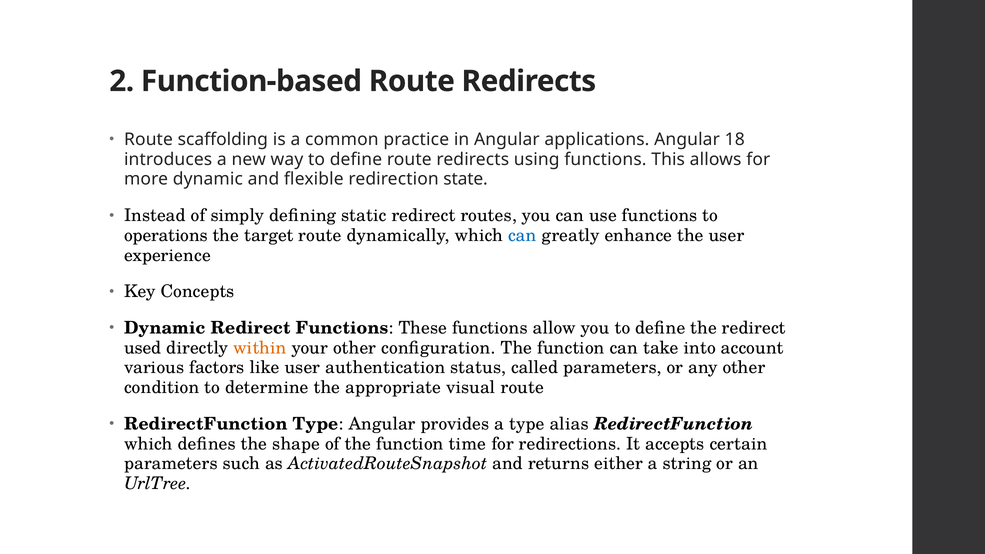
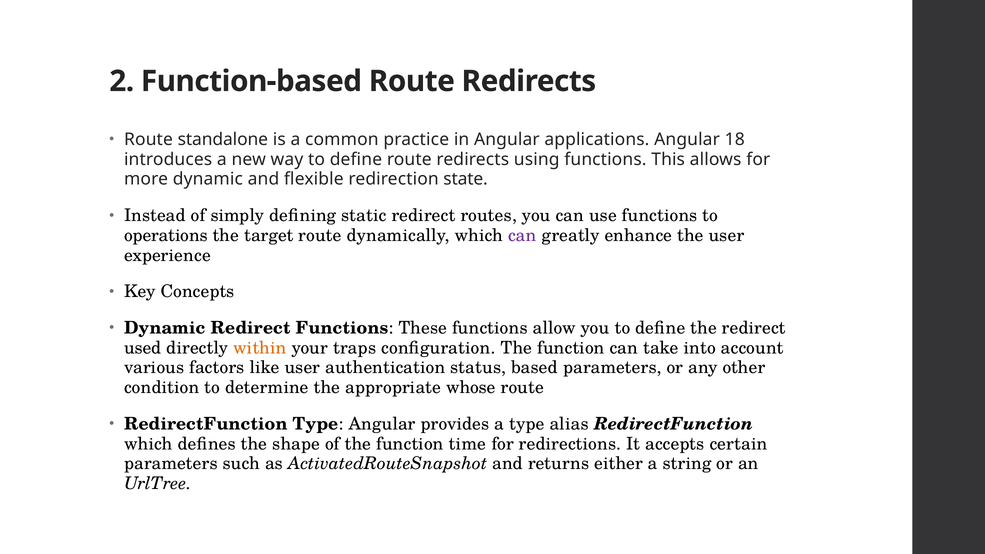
scaffolding: scaffolding -> standalone (223, 139)
can colour: blue -> purple (522, 235)
your other: other -> traps (355, 348)
called: called -> based (534, 368)
visual: visual -> whose (471, 388)
